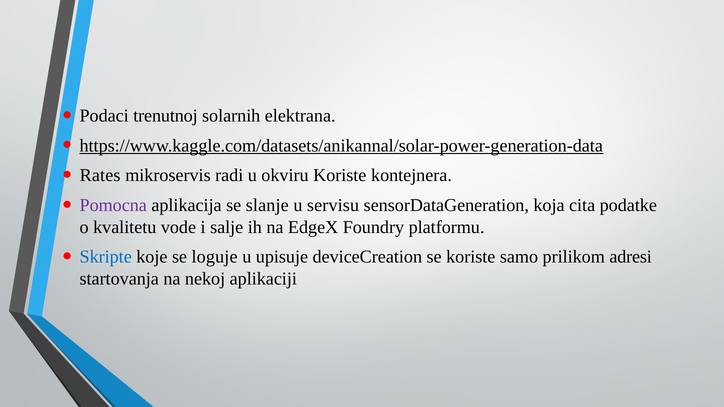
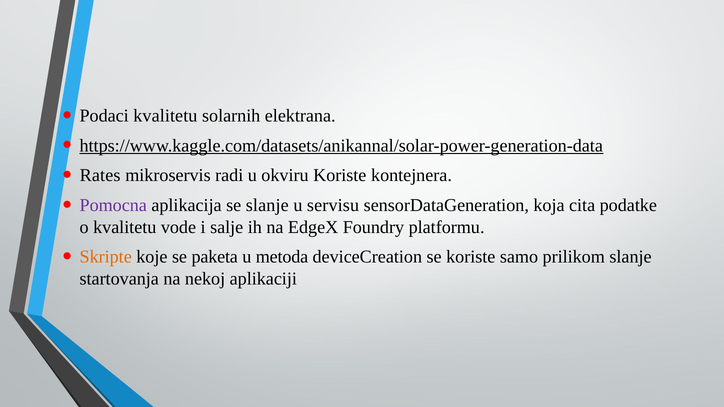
Podaci trenutnoj: trenutnoj -> kvalitetu (165, 116)
Skripte colour: blue -> orange (106, 257)
loguje: loguje -> paketa (215, 257)
upisuje: upisuje -> metoda (282, 257)
prilikom adresi: adresi -> slanje (631, 257)
